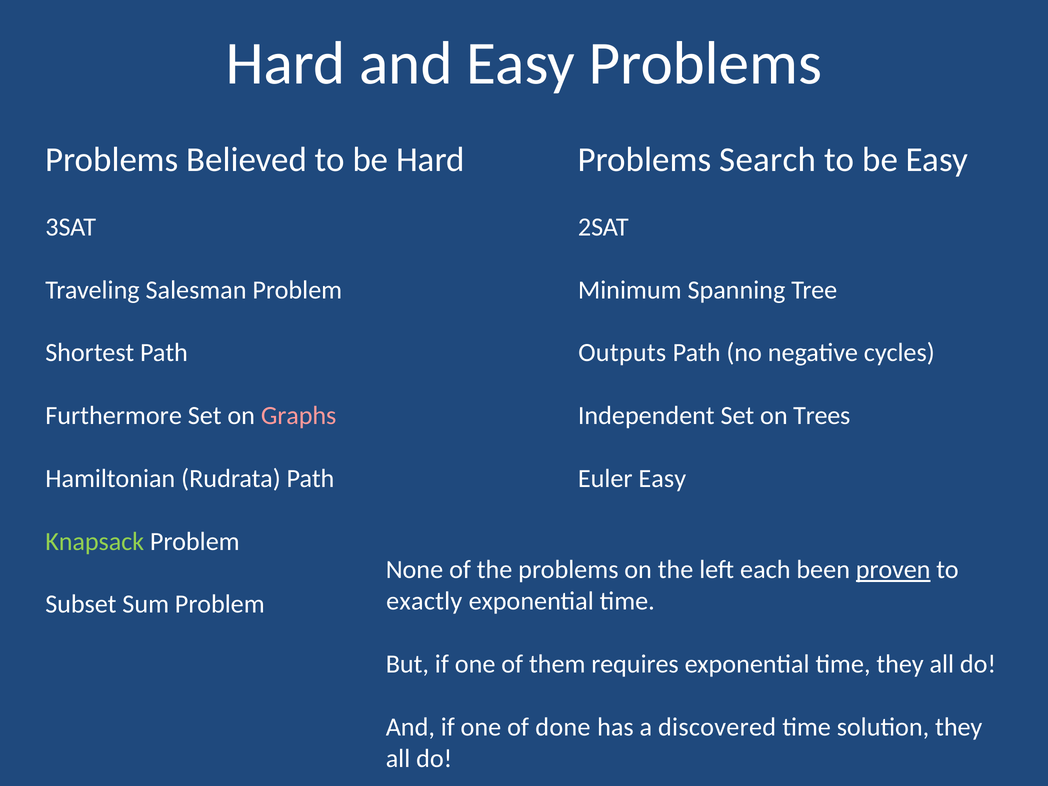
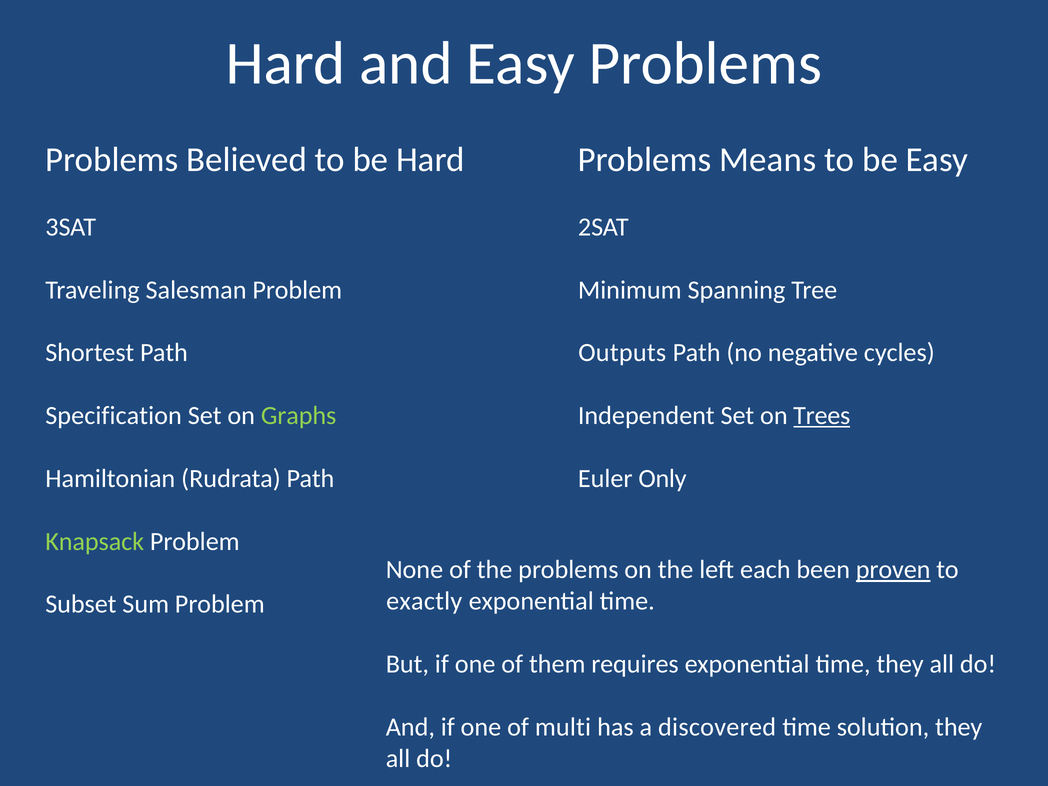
Search: Search -> Means (768, 160)
Furthermore: Furthermore -> Specification (114, 416)
Graphs colour: pink -> light green (299, 416)
Trees underline: none -> present (822, 416)
Euler Easy: Easy -> Only (663, 479)
done: done -> multi (563, 727)
